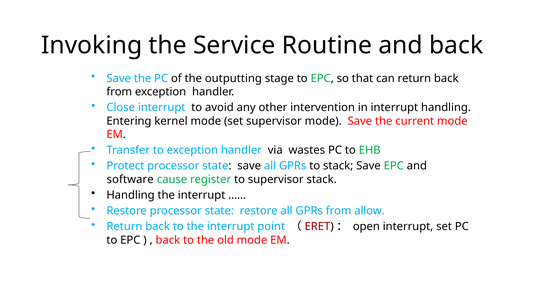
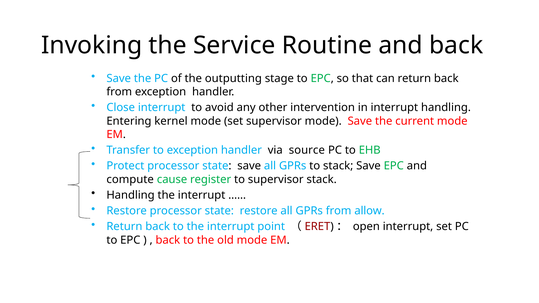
wastes: wastes -> source (307, 150)
software: software -> compute (130, 179)
